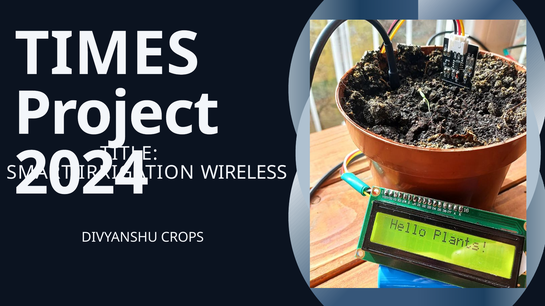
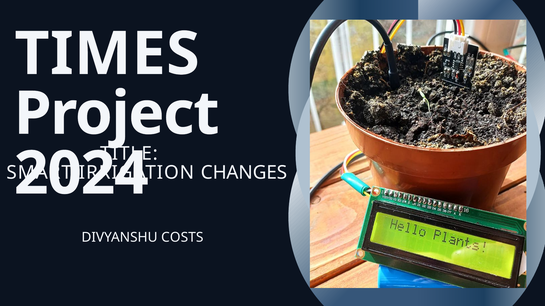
WIRELESS: WIRELESS -> CHANGES (244, 173)
CROPS: CROPS -> COSTS (182, 238)
